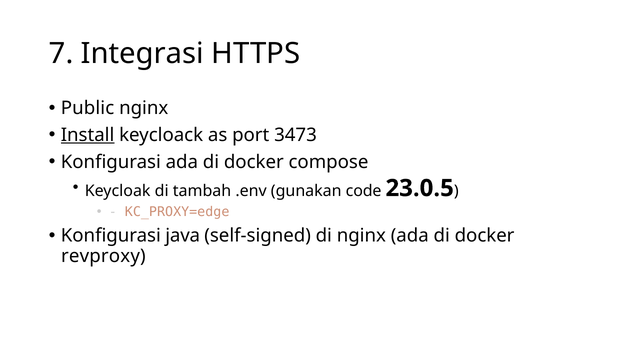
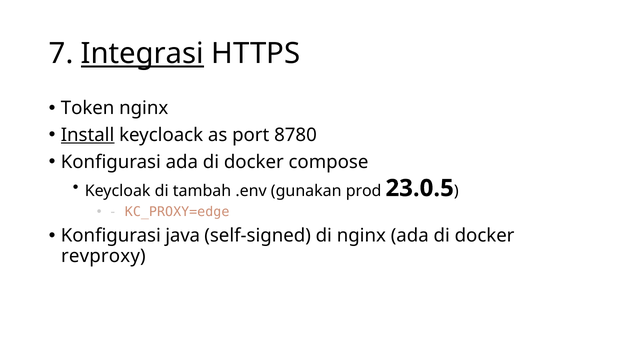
Integrasi underline: none -> present (142, 54)
Public: Public -> Token (88, 108)
3473: 3473 -> 8780 (295, 135)
code: code -> prod (364, 191)
